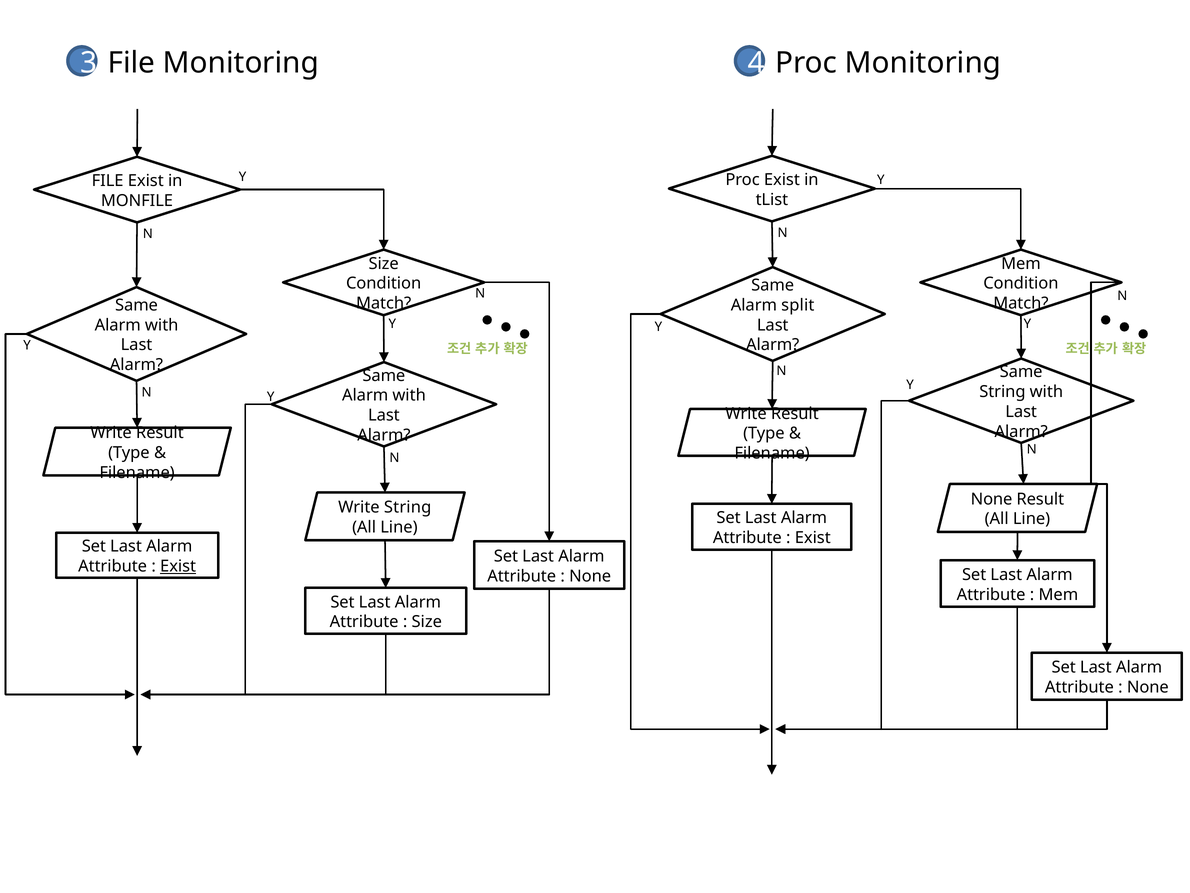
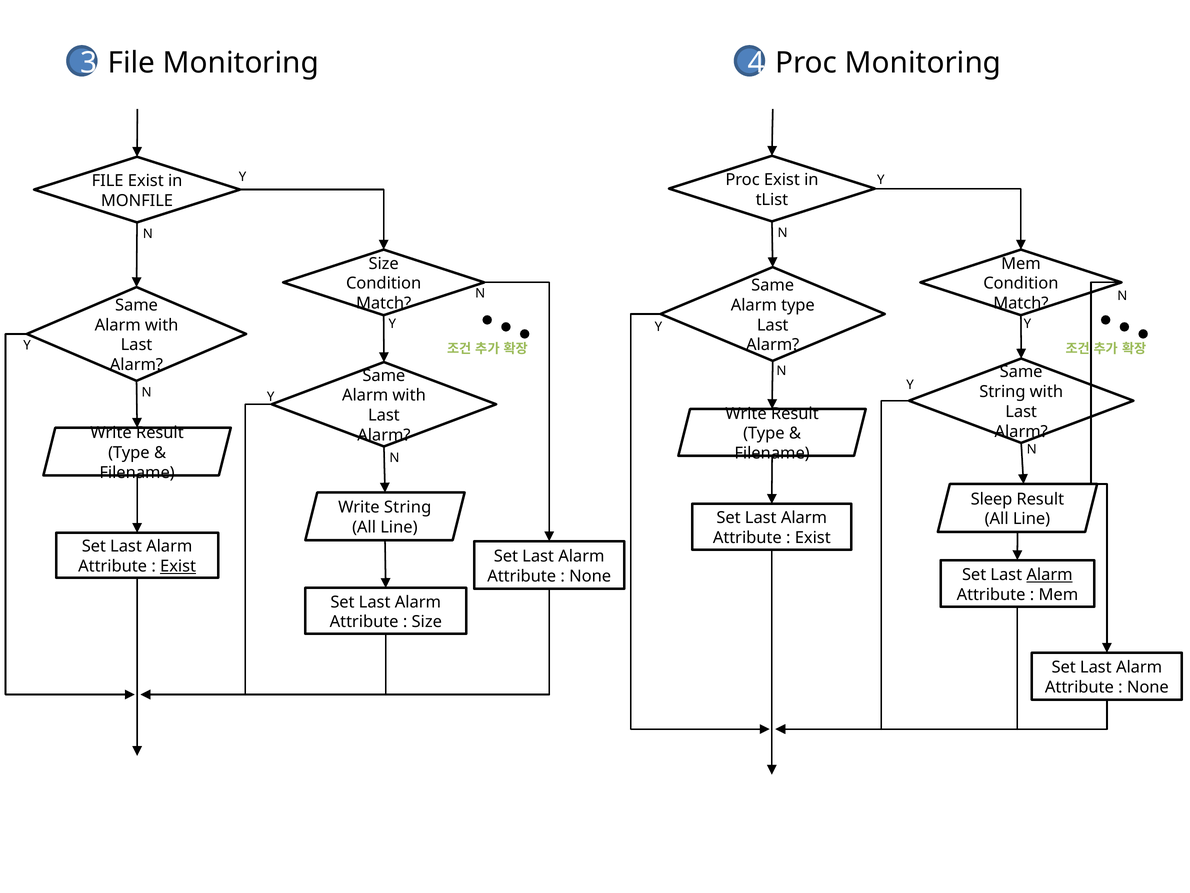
Alarm split: split -> type (798, 305)
None: None -> Sleep (992, 499)
Alarm underline: none -> present (1050, 574)
